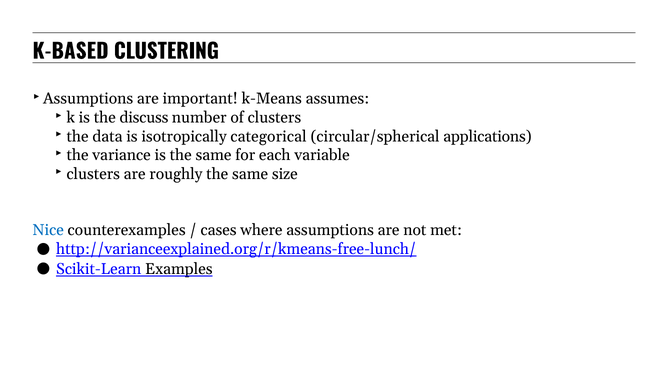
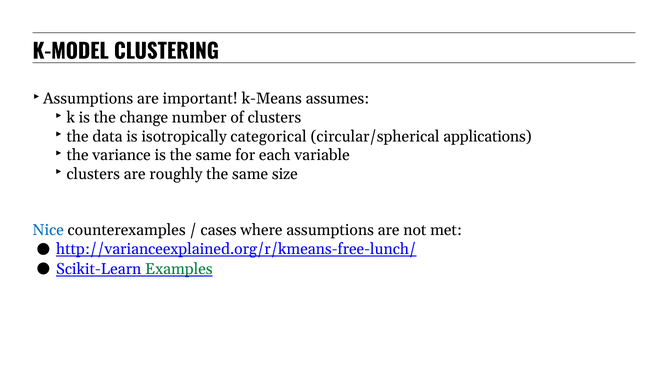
K-BASED: K-BASED -> K-MODEL (71, 52)
discuss: discuss -> change (144, 118)
Examples colour: black -> green (179, 269)
